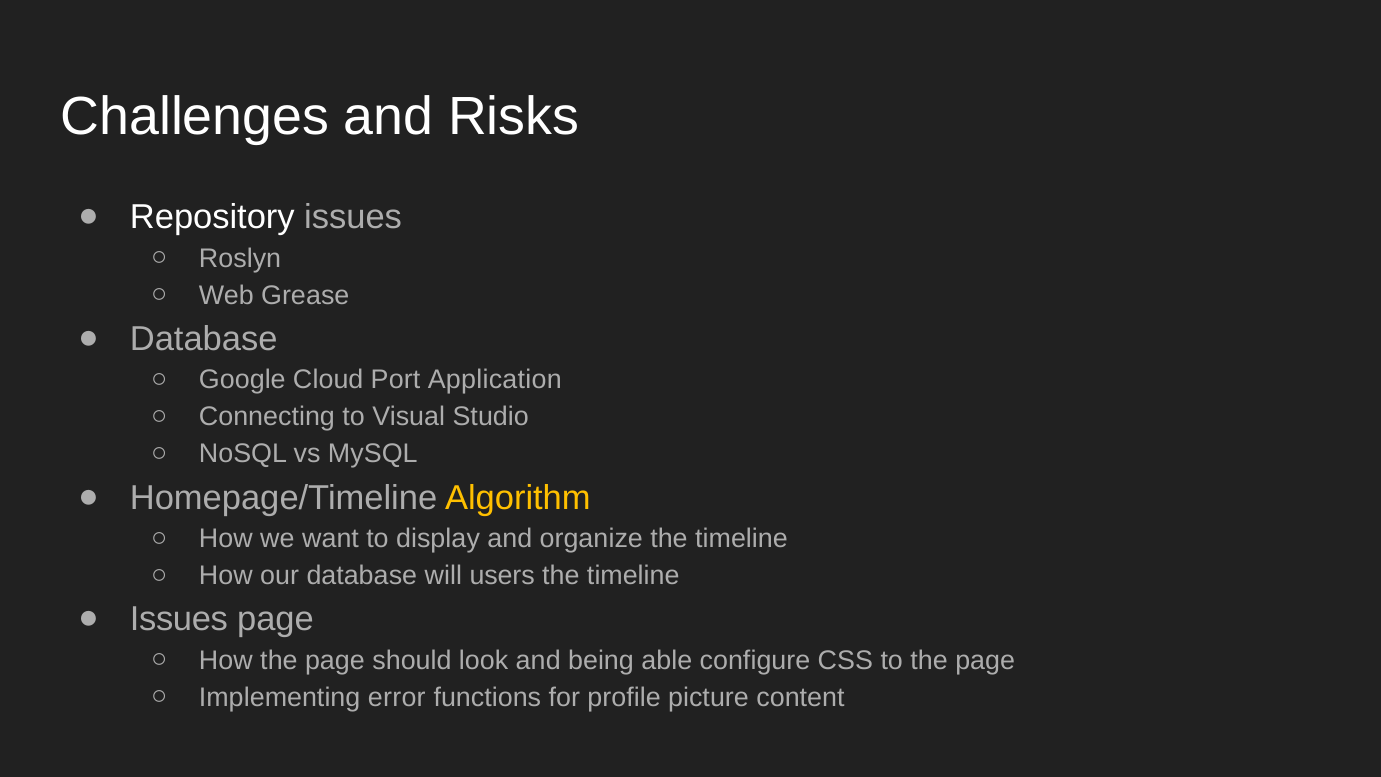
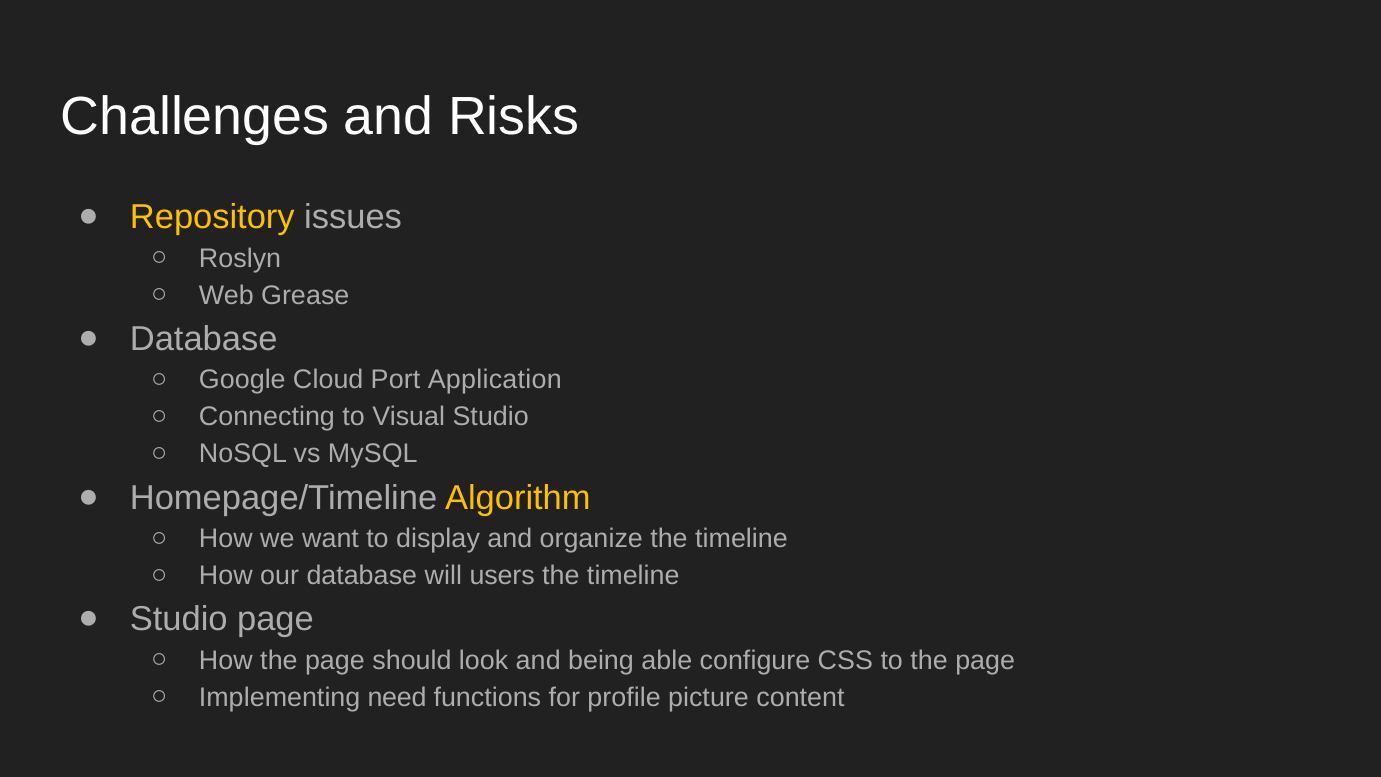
Repository colour: white -> yellow (212, 217)
Issues: Issues -> Studio (179, 619)
error: error -> need (397, 697)
